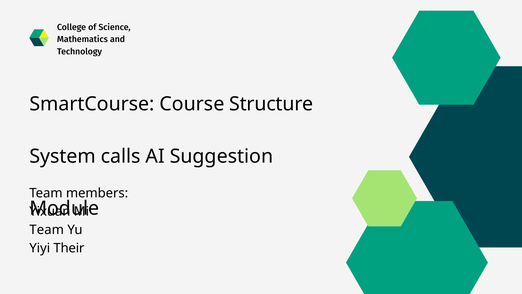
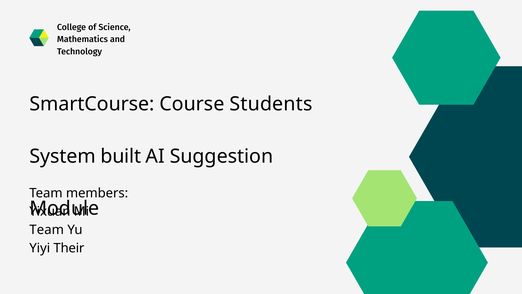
Structure: Structure -> Students (271, 104)
calls: calls -> built (121, 156)
